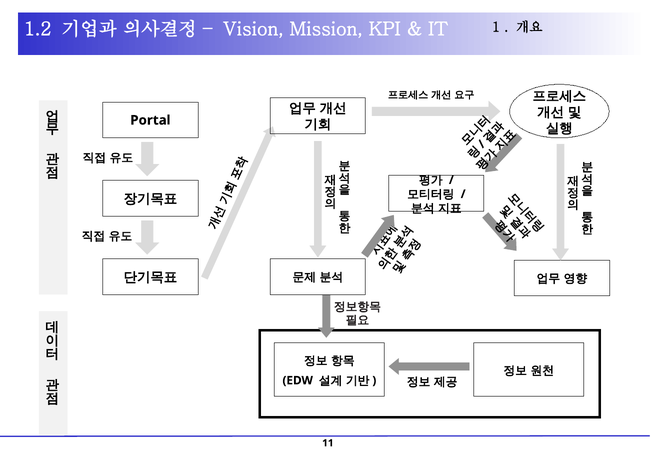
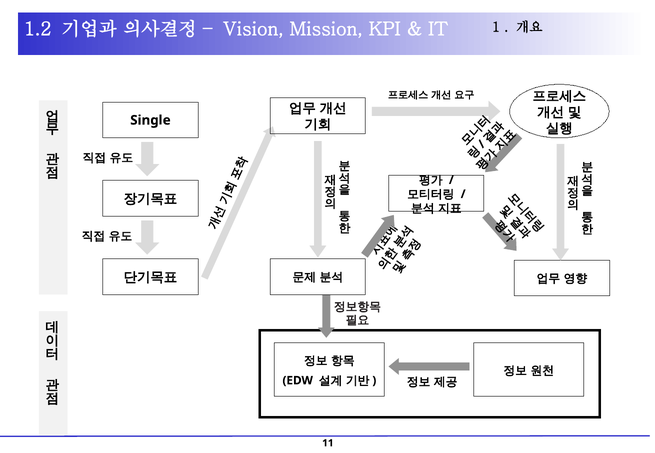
Portal: Portal -> Single (150, 120)
